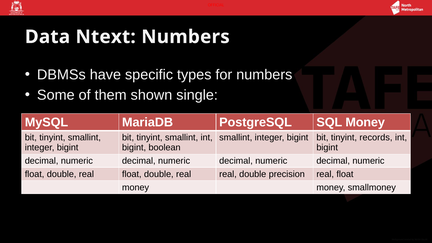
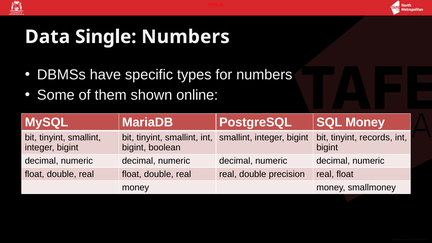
Ntext: Ntext -> Single (106, 37)
single: single -> online (197, 95)
